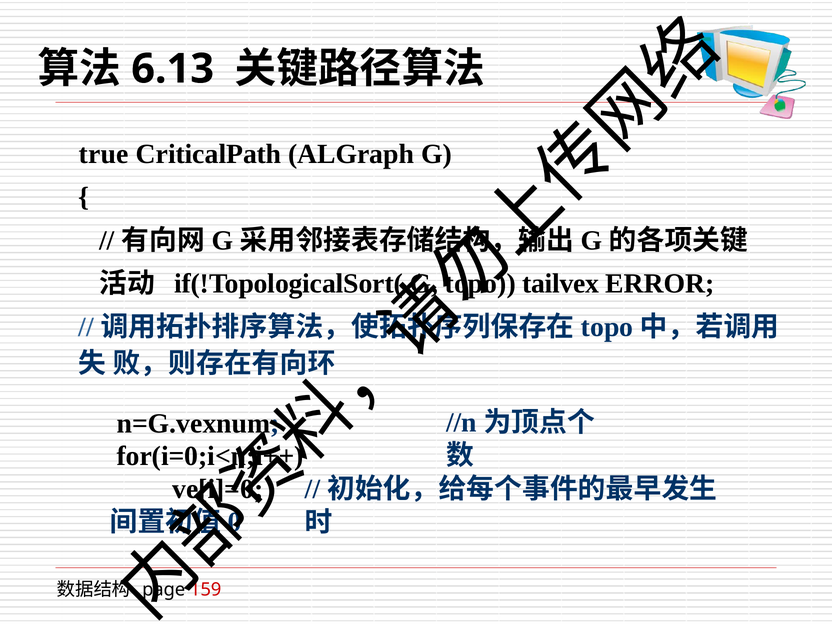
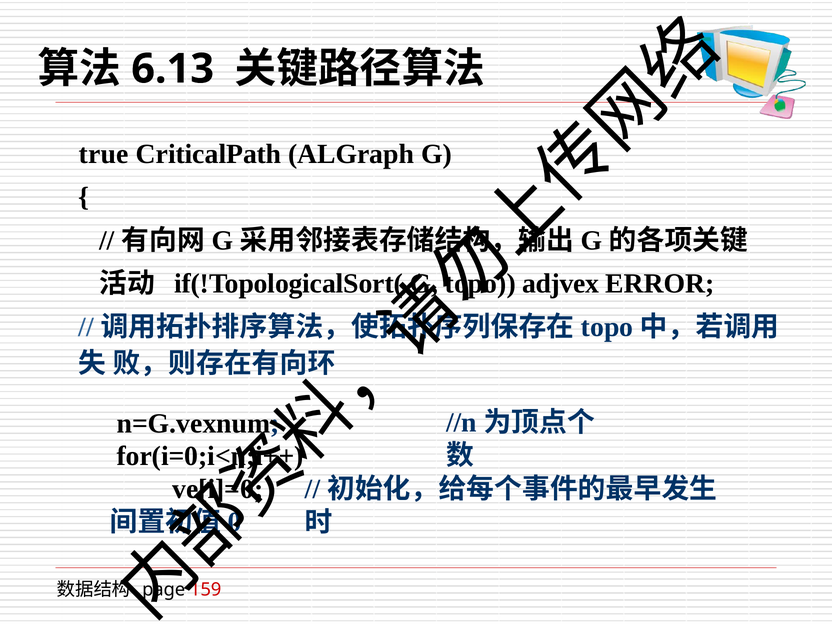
tailvex: tailvex -> adjvex (561, 284)
